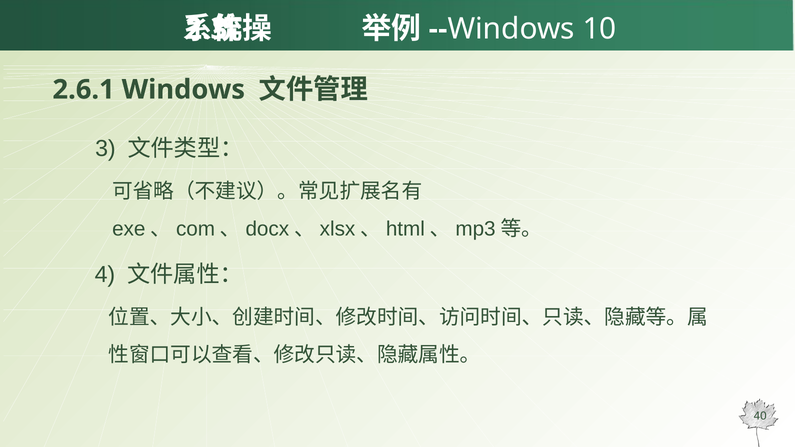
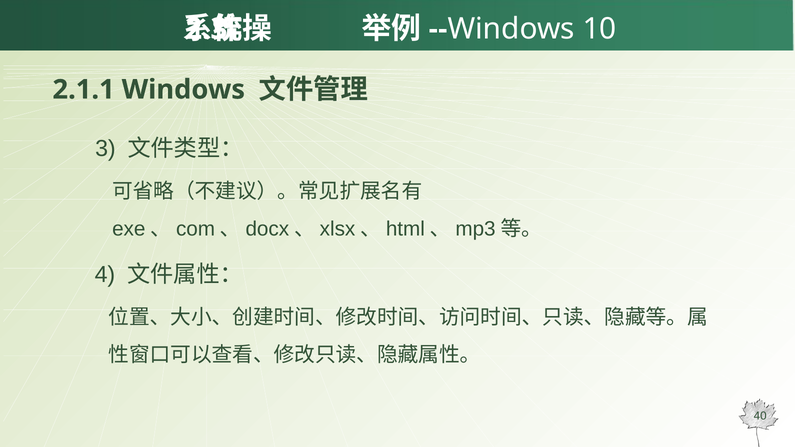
2.6.1: 2.6.1 -> 2.1.1 (84, 90)
